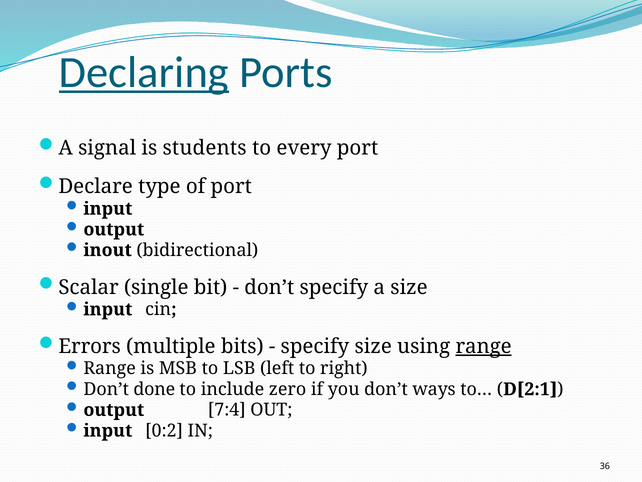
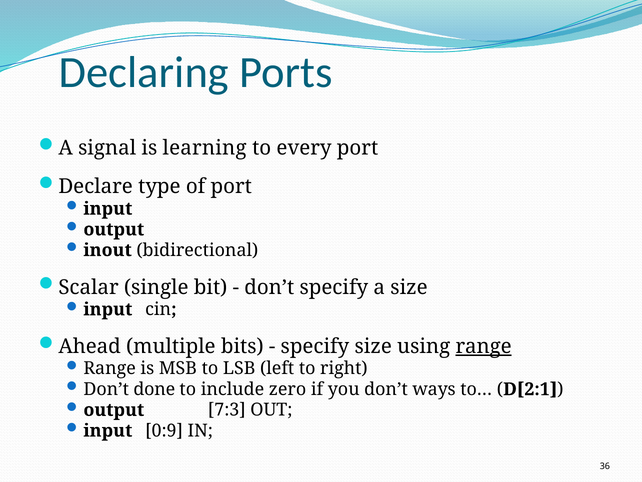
Declaring underline: present -> none (144, 73)
students: students -> learning (205, 148)
Errors: Errors -> Ahead (90, 346)
7:4: 7:4 -> 7:3 (227, 410)
0:2: 0:2 -> 0:9 (164, 430)
